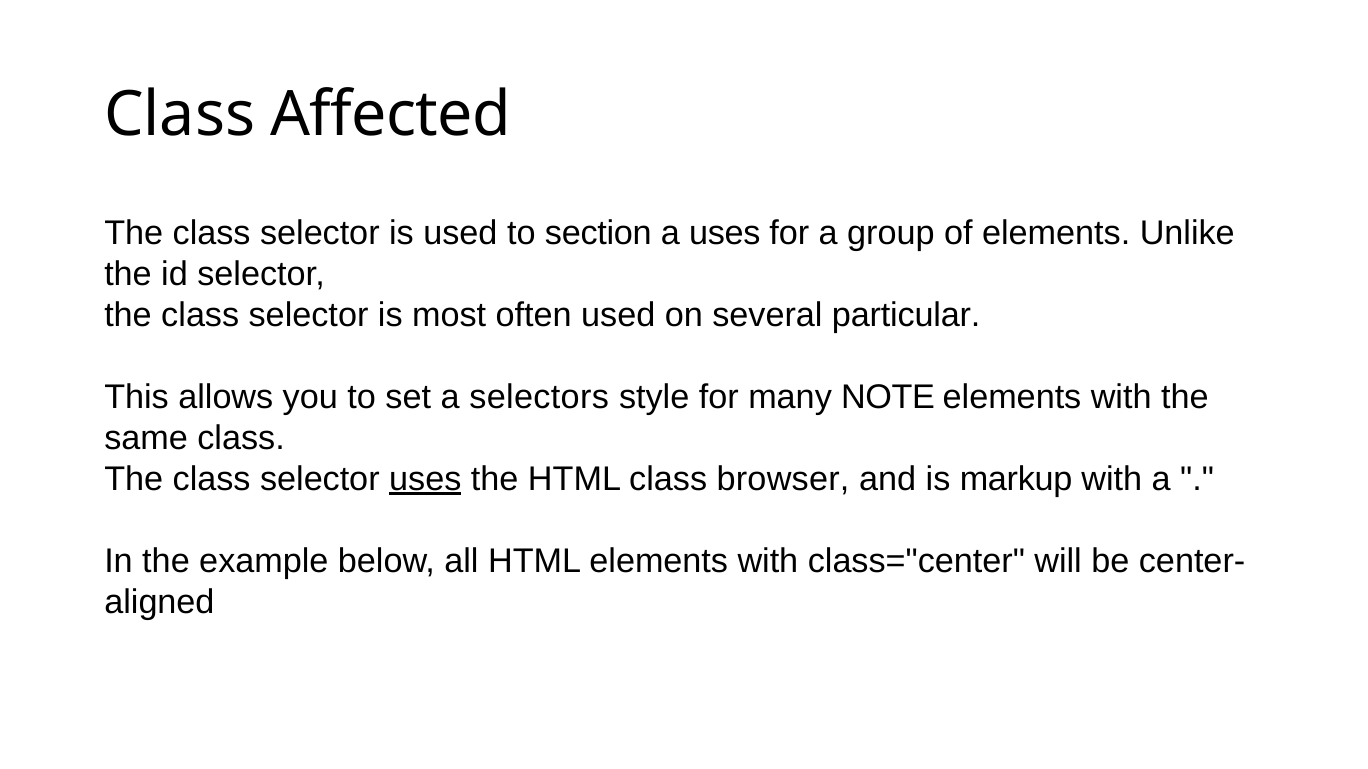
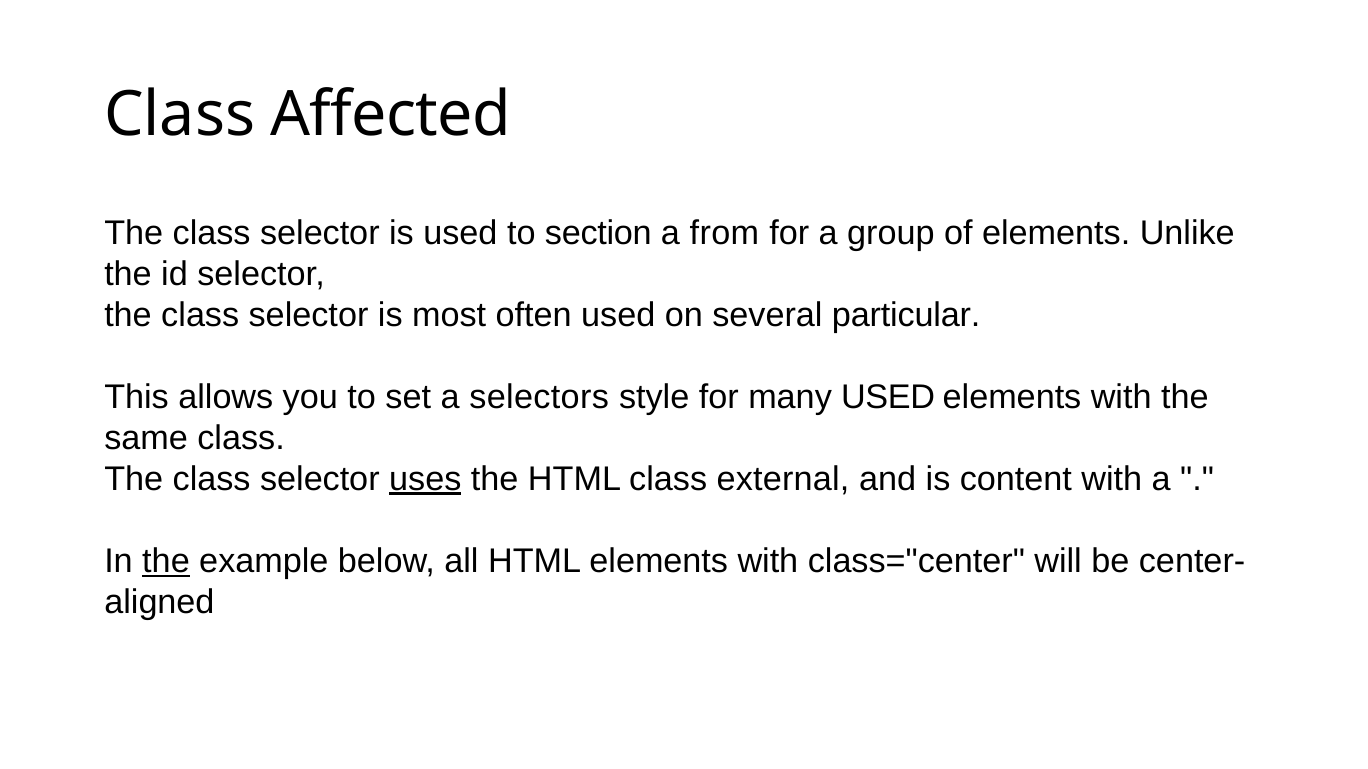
a uses: uses -> from (724, 233)
many NOTE: NOTE -> USED (888, 397)
browser: browser -> external (783, 479)
markup: markup -> content (1016, 479)
the underline: none -> present (166, 561)
